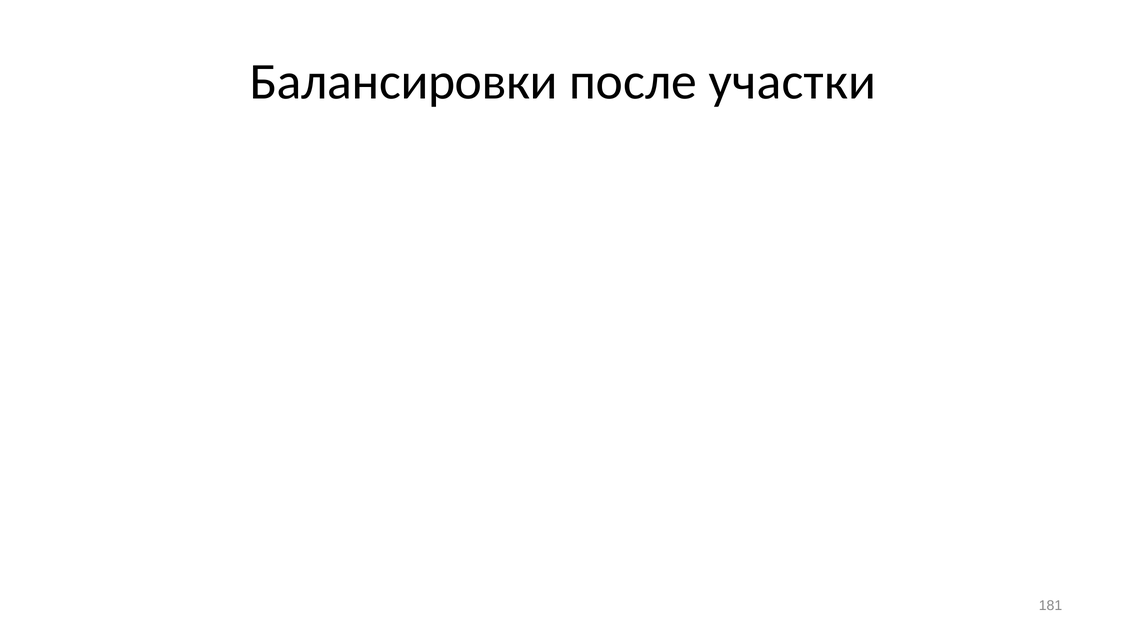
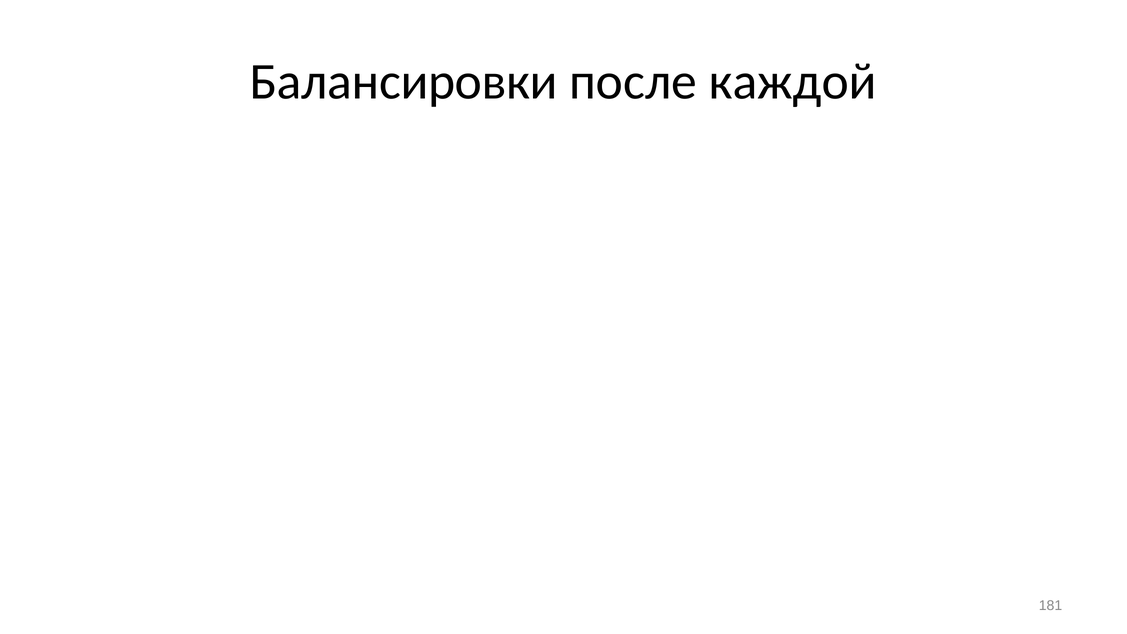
участки: участки -> каждой (793, 82)
